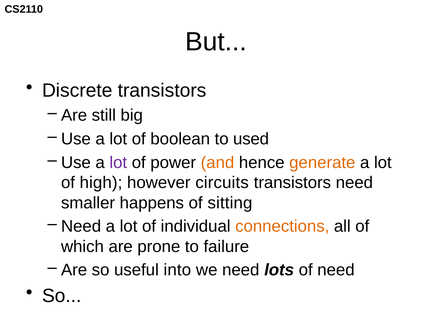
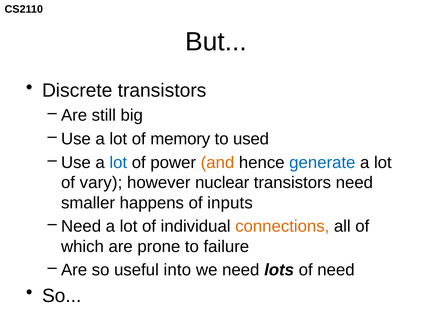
boolean: boolean -> memory (180, 139)
lot colour: purple -> blue (118, 163)
generate colour: orange -> blue (322, 163)
high: high -> vary (101, 183)
circuits: circuits -> nuclear (222, 183)
sitting: sitting -> inputs (230, 203)
